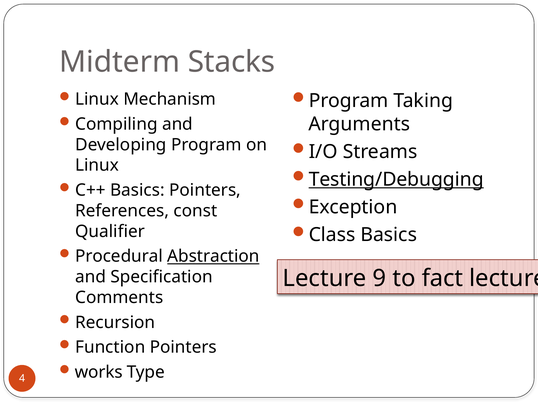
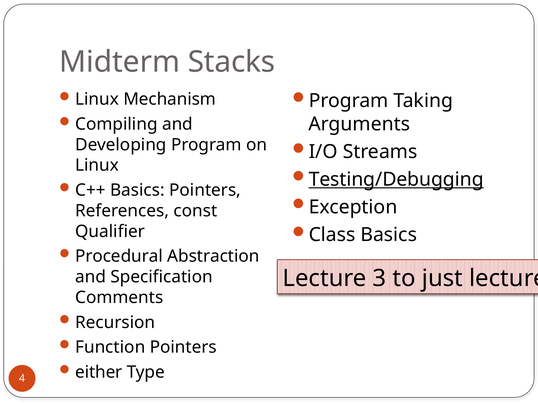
Abstraction underline: present -> none (213, 257)
9: 9 -> 3 (379, 279)
fact: fact -> just (442, 279)
works: works -> either (99, 373)
